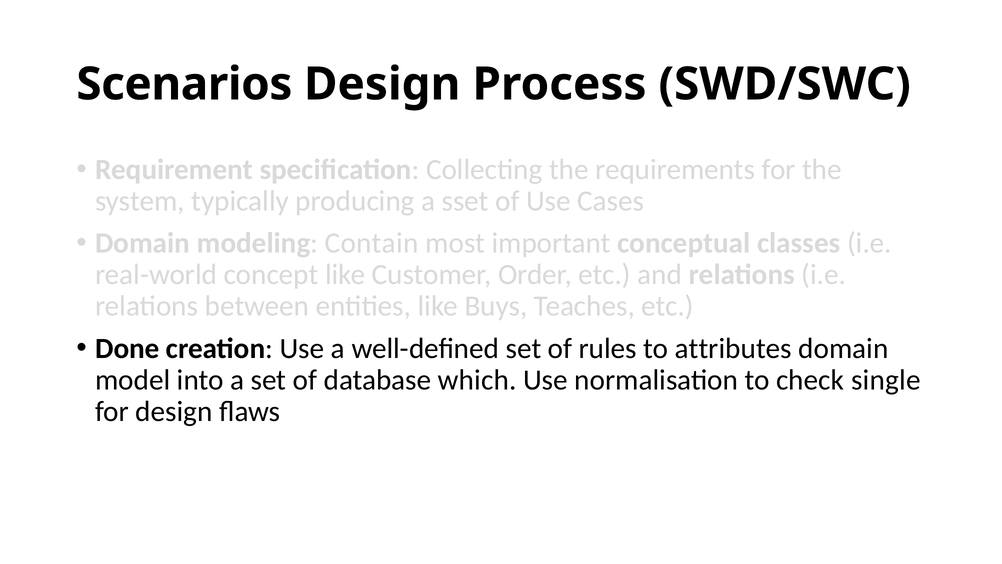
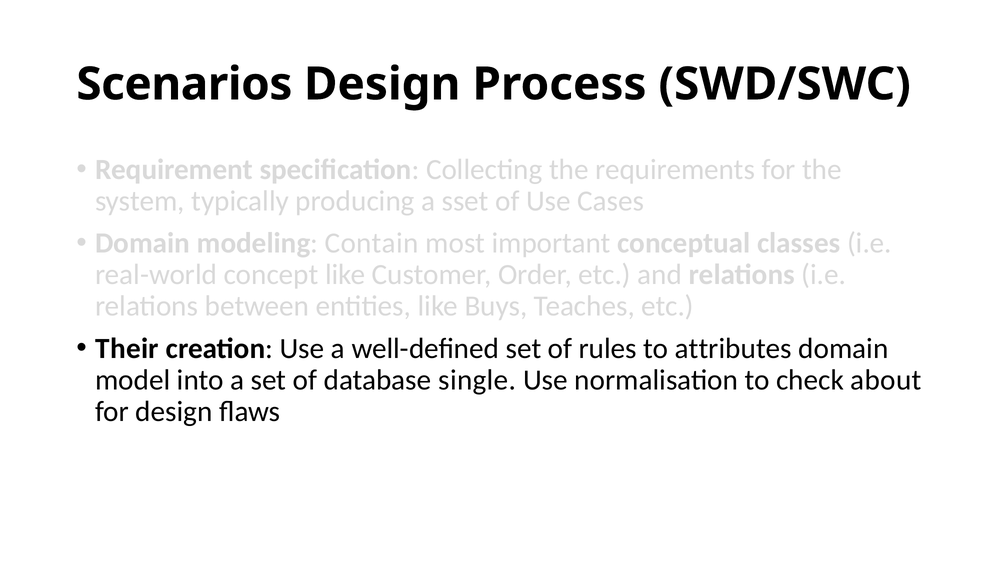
Done: Done -> Their (127, 348)
which: which -> single (477, 380)
single: single -> about (886, 380)
